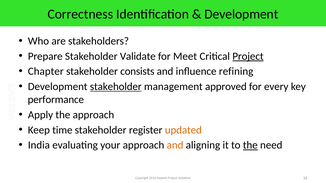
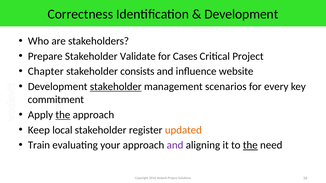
Meet: Meet -> Cases (185, 56)
Project underline: present -> none (248, 56)
refining: refining -> website (236, 72)
approved: approved -> scenarios (226, 87)
performance: performance -> commitment (56, 100)
the underline: none -> present (63, 115)
time: time -> local (62, 130)
India: India -> Train (39, 145)
and colour: orange -> purple (175, 145)
